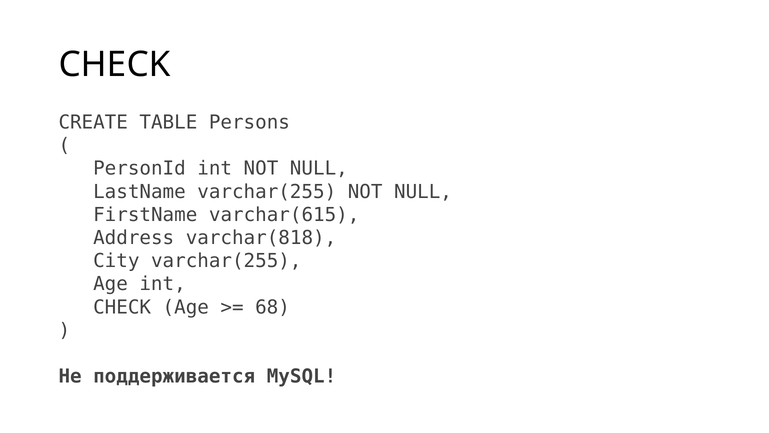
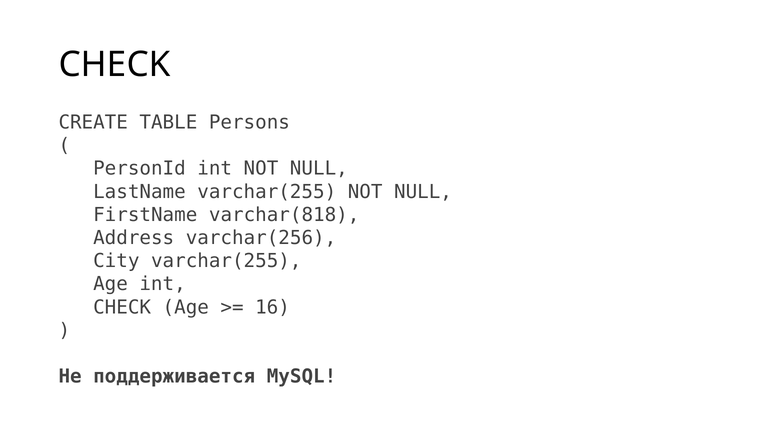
varchar(615: varchar(615 -> varchar(818 (284, 215)
varchar(818: varchar(818 -> varchar(256 (261, 238)
68: 68 -> 16 (273, 307)
